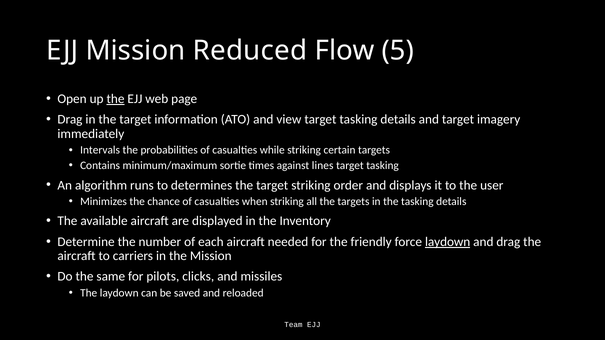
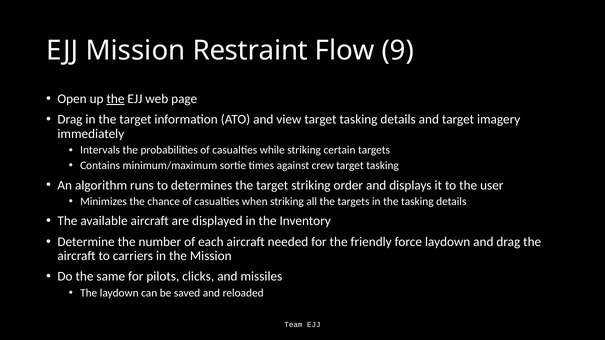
Reduced: Reduced -> Restraint (250, 51)
5: 5 -> 9 (398, 51)
lines: lines -> crew (323, 166)
laydown underline: present -> none (448, 242)
